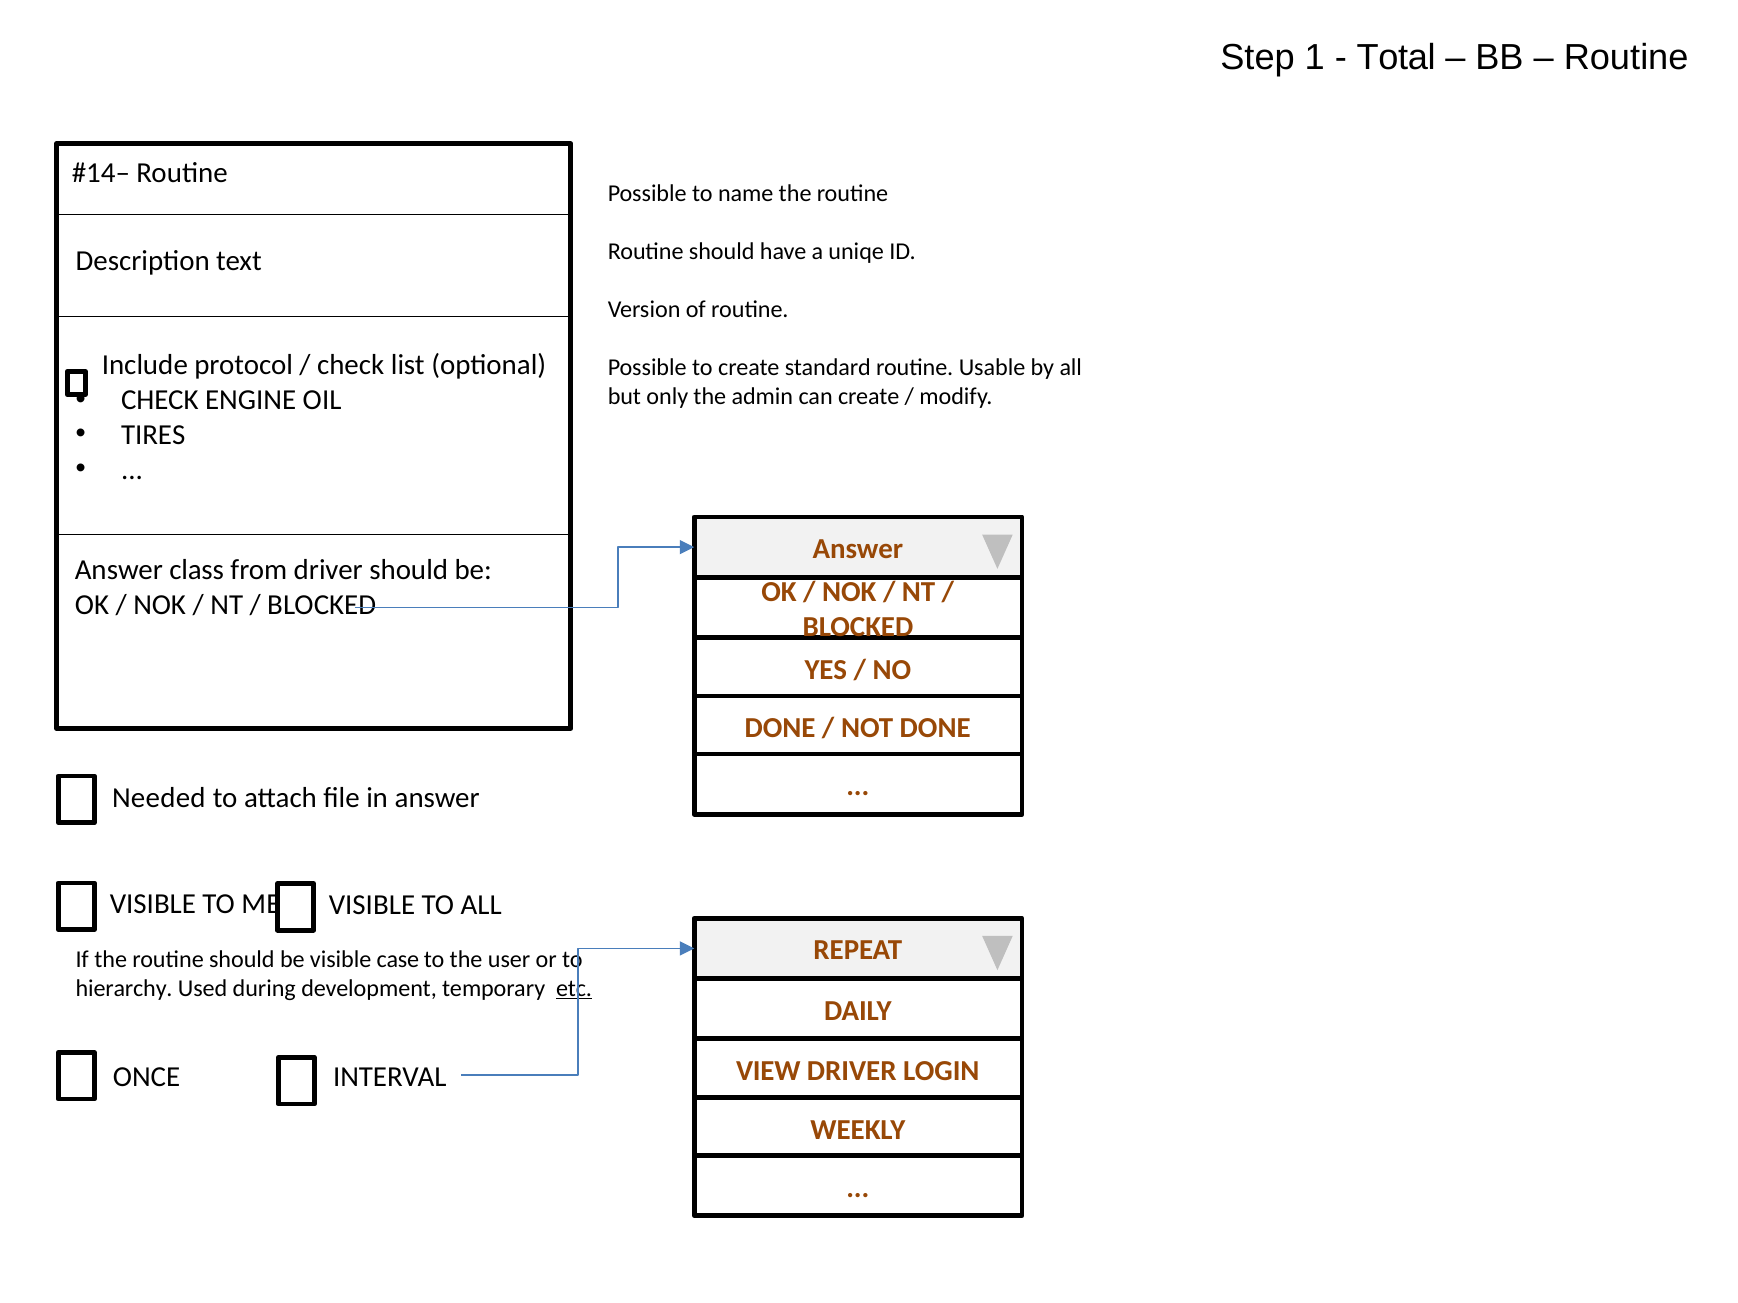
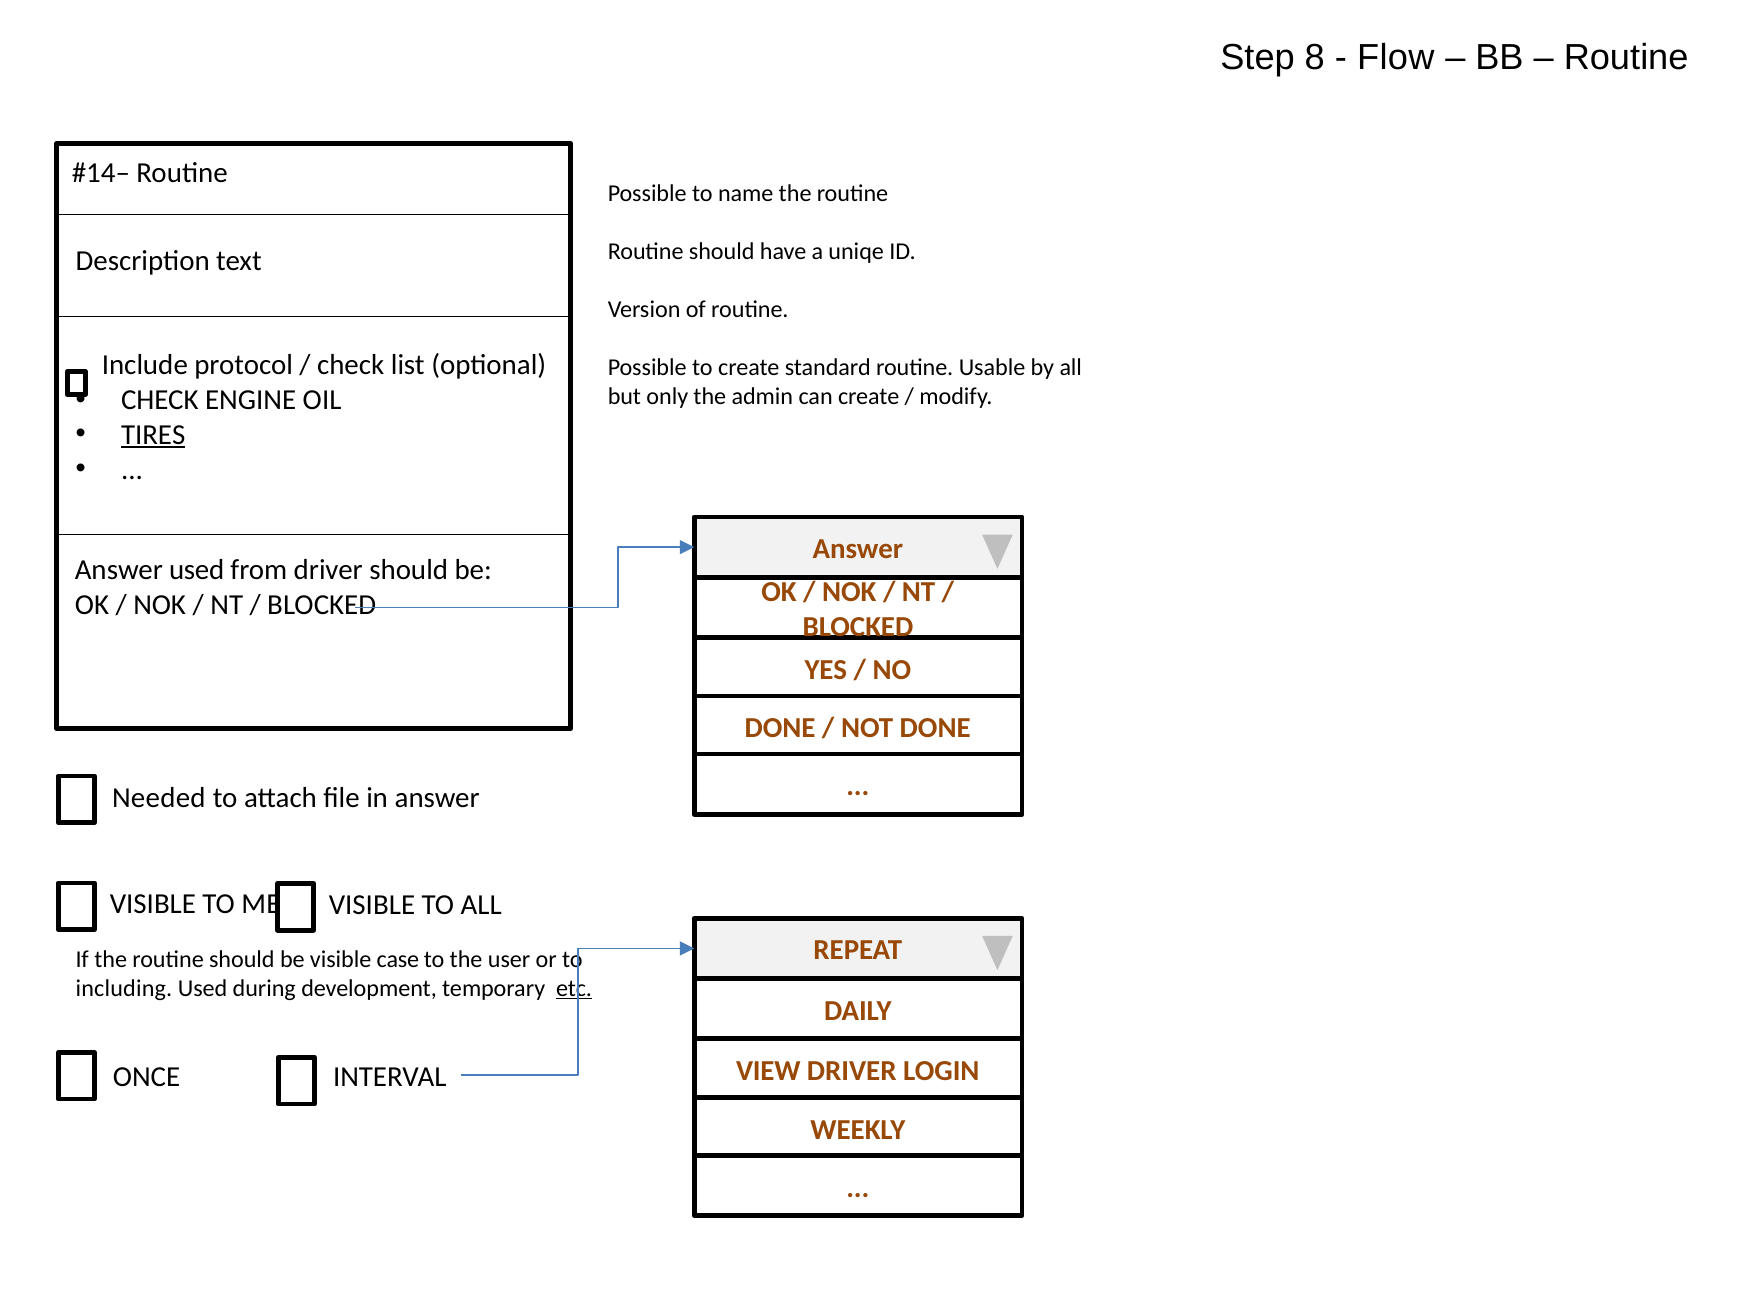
1: 1 -> 8 (1315, 58)
Total: Total -> Flow (1396, 58)
TIRES underline: none -> present (153, 435)
Answer class: class -> used (197, 571)
hierarchy: hierarchy -> including (124, 989)
